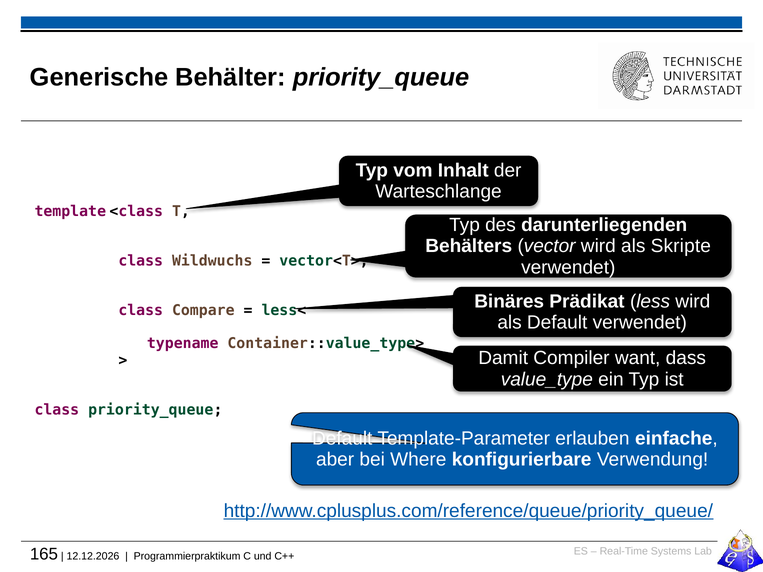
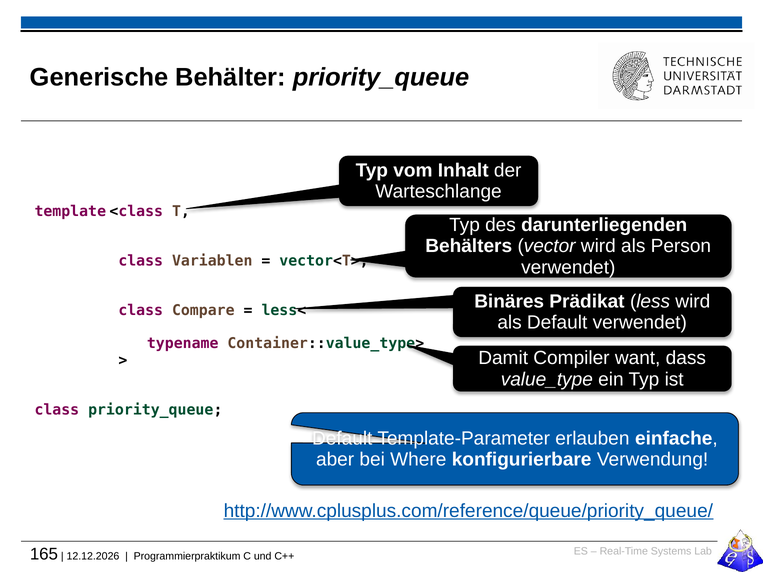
Skripte: Skripte -> Person (681, 246)
Wildwuchs: Wildwuchs -> Variablen (212, 261)
